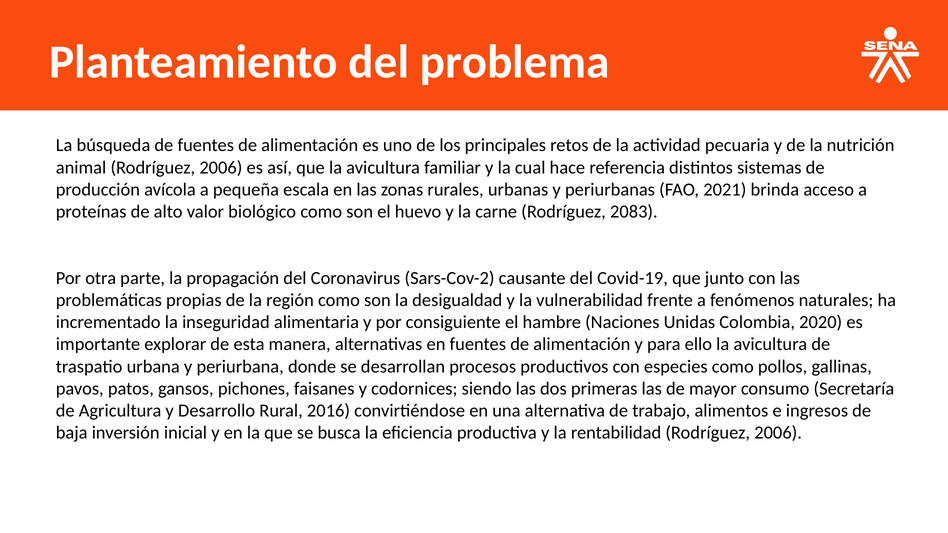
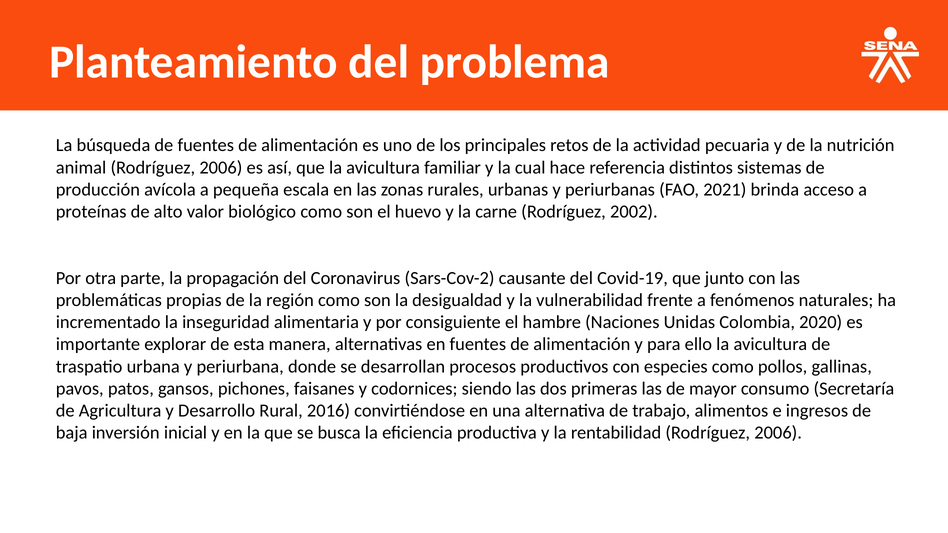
2083: 2083 -> 2002 (634, 212)
